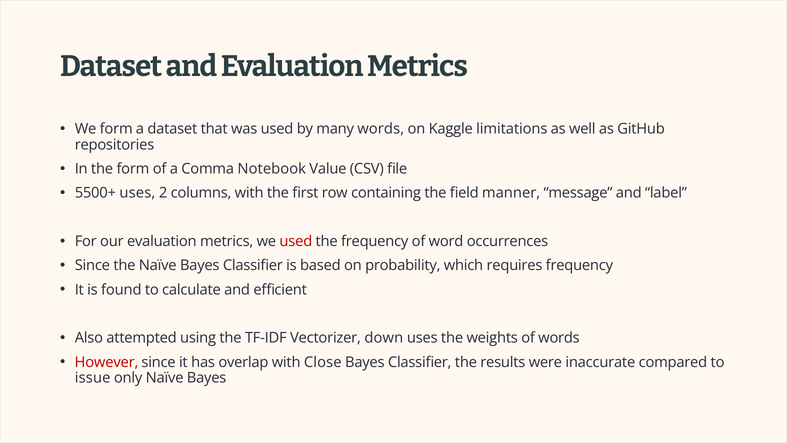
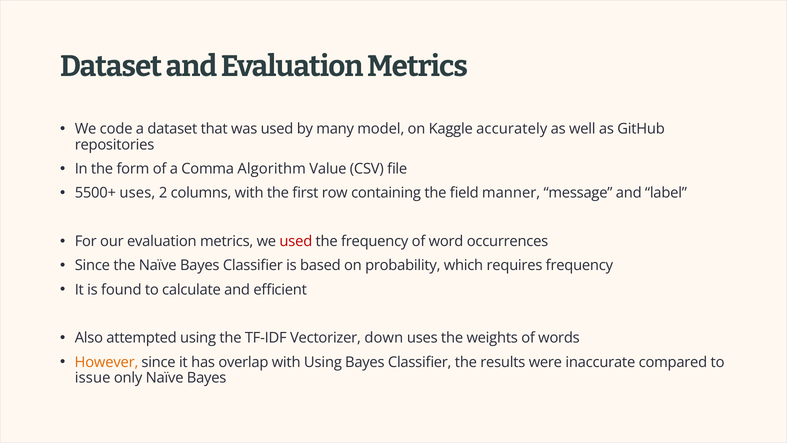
We form: form -> code (116, 129)
many words: words -> model (381, 129)
limitations: limitations -> accurately (512, 129)
Notebook: Notebook -> Algorithm (272, 169)
However colour: red -> orange (106, 362)
with Close: Close -> Using (323, 362)
